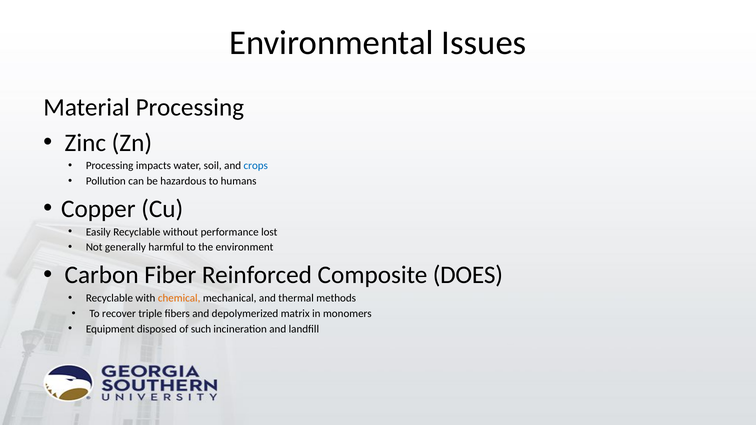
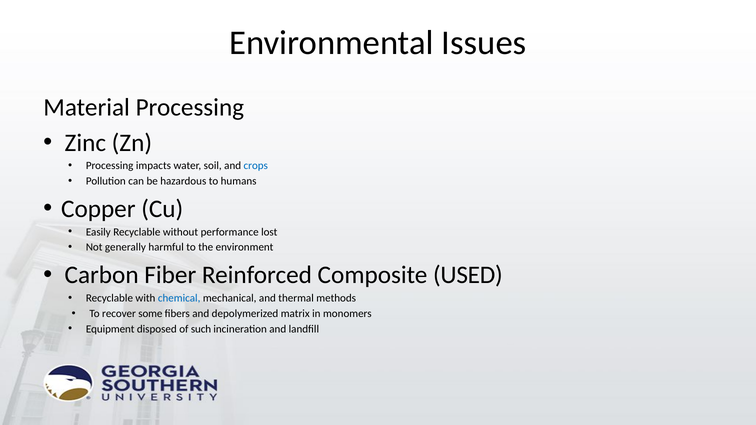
DOES: DOES -> USED (468, 275)
chemical colour: orange -> blue (179, 298)
triple: triple -> some (150, 314)
